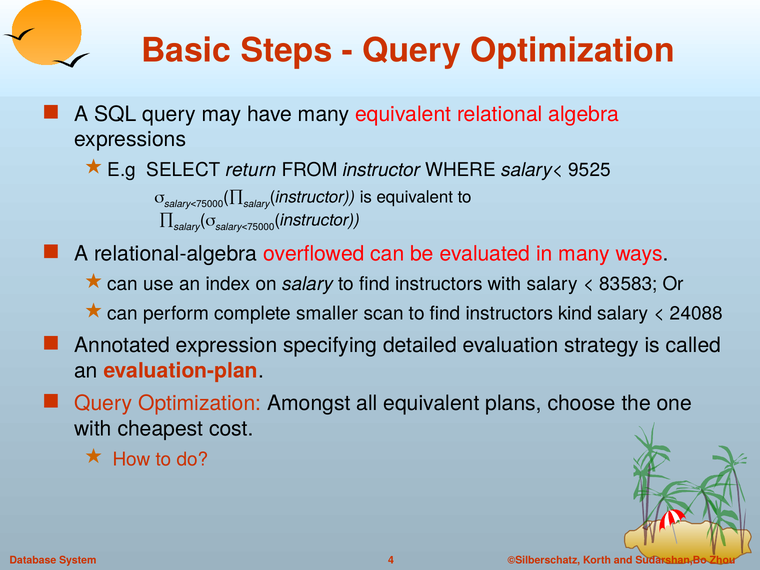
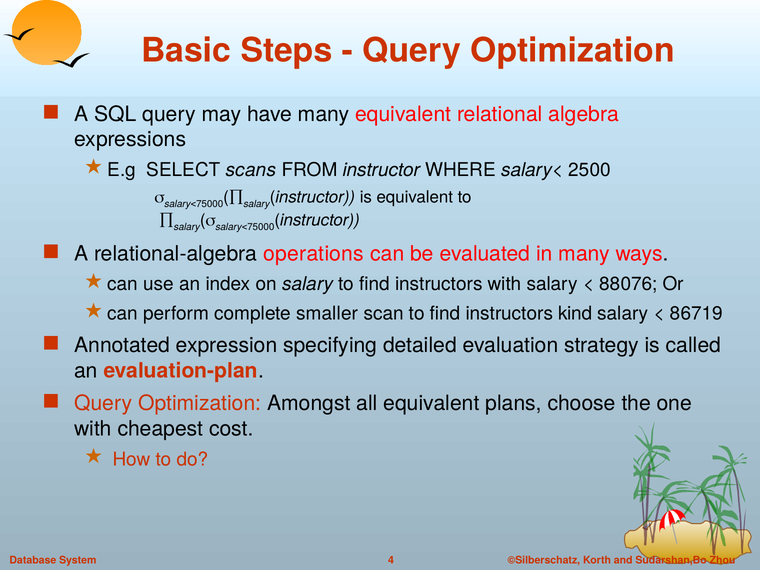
return: return -> scans (251, 170)
9525: 9525 -> 2500 (590, 170)
overflowed: overflowed -> operations (314, 254)
83583: 83583 -> 88076 (628, 284)
24088: 24088 -> 86719 (696, 314)
